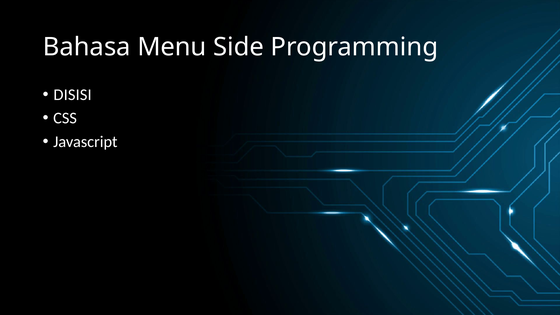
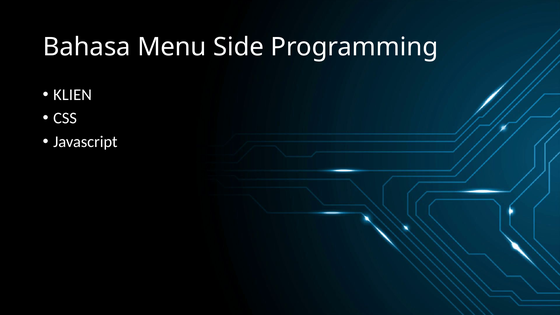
DISISI: DISISI -> KLIEN (73, 95)
